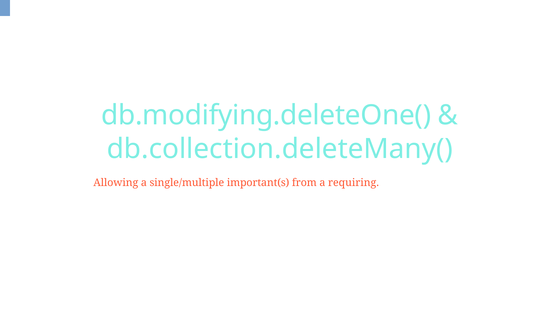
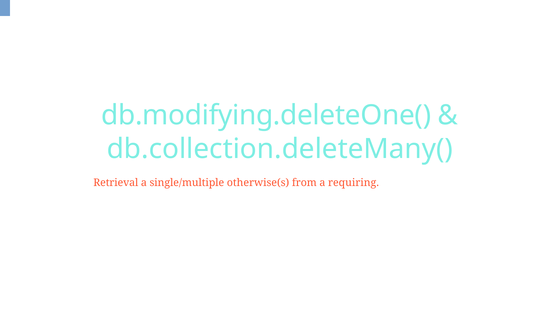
Allowing: Allowing -> Retrieval (116, 183)
important(s: important(s -> otherwise(s (258, 183)
